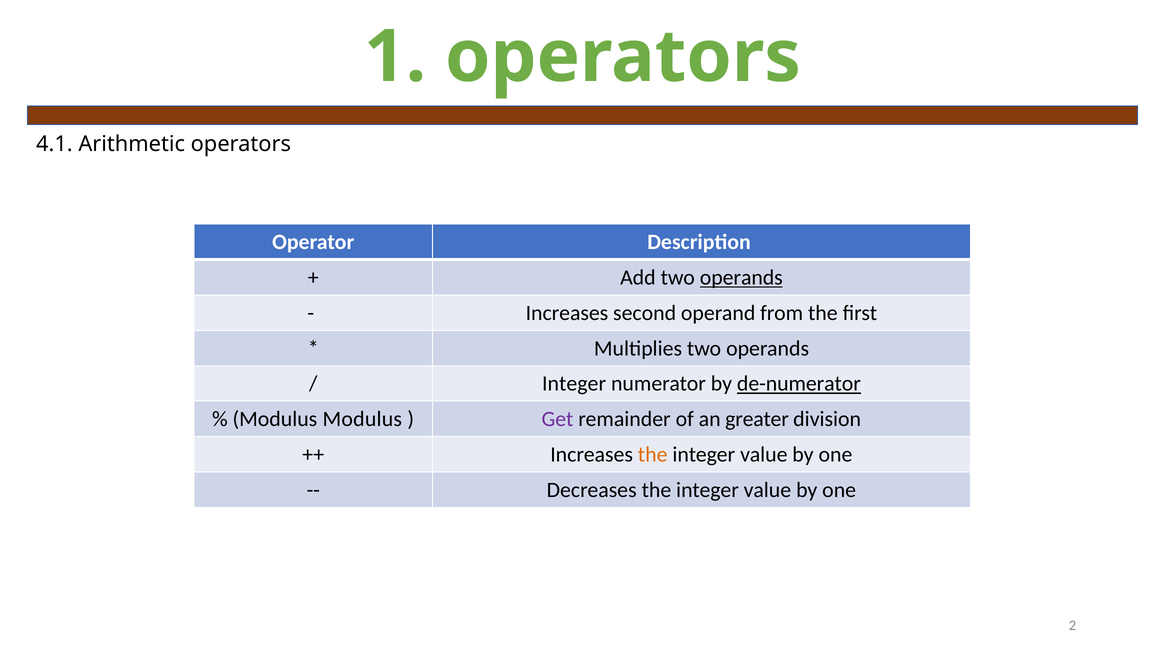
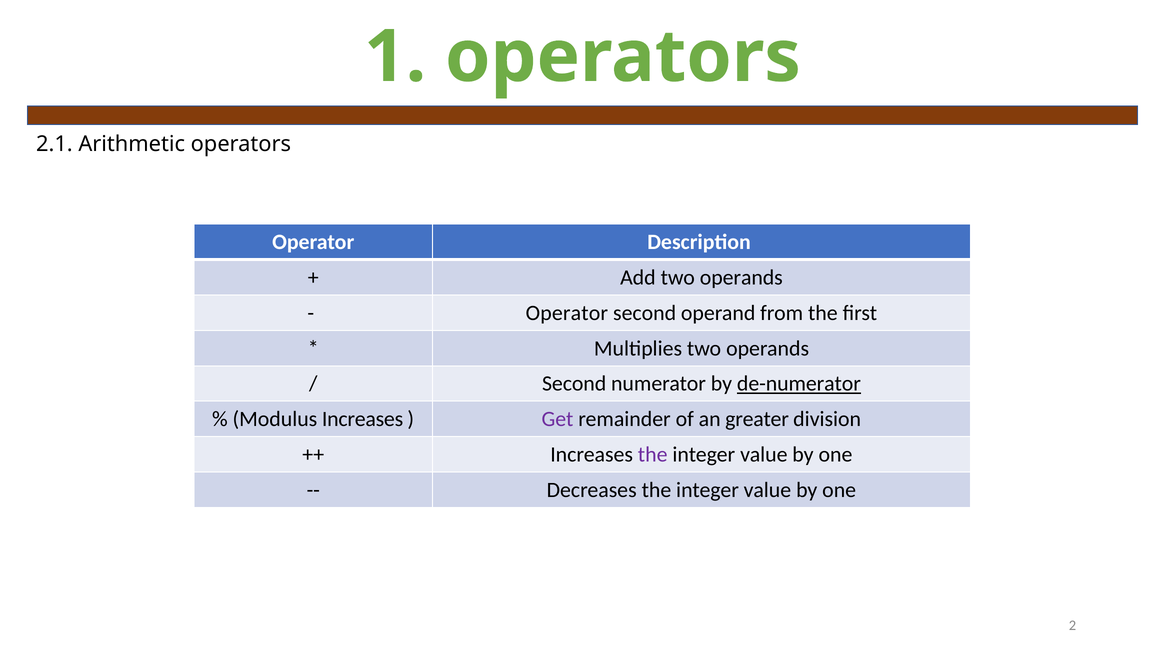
4.1: 4.1 -> 2.1 (54, 144)
operands underline: present -> none (741, 278)
Increases: Increases -> Operator (567, 313)
Integer: Integer -> Second (574, 384)
Modulus Modulus: Modulus -> Increases (363, 419)
the colour: orange -> purple (653, 455)
